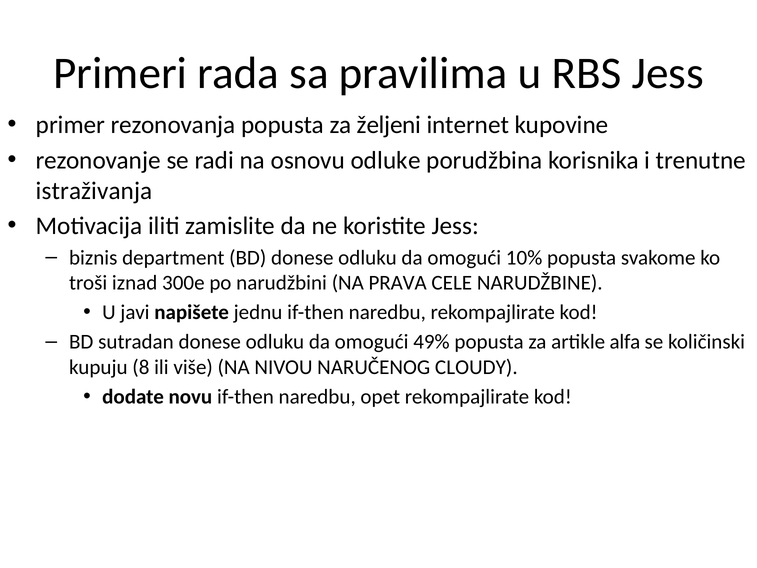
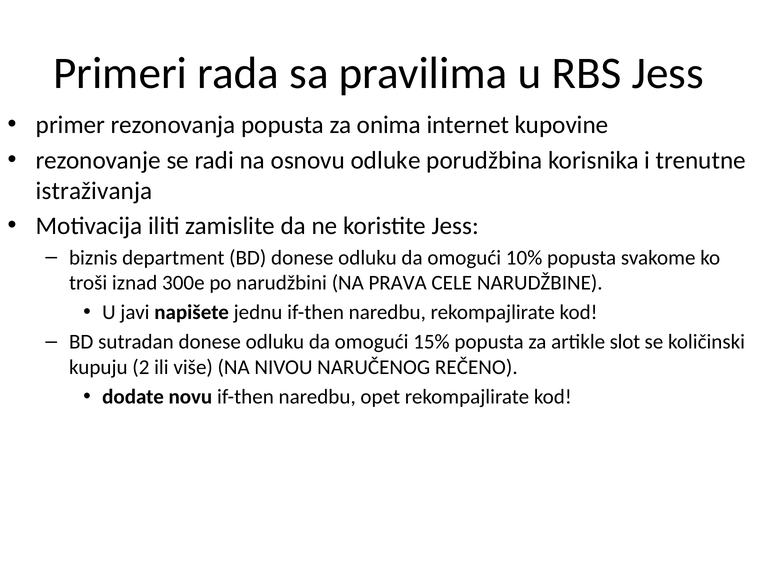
željeni: željeni -> onima (389, 125)
49%: 49% -> 15% (431, 342)
alfa: alfa -> slot (625, 342)
8: 8 -> 2 (141, 367)
CLOUDY: CLOUDY -> REČENO (476, 367)
